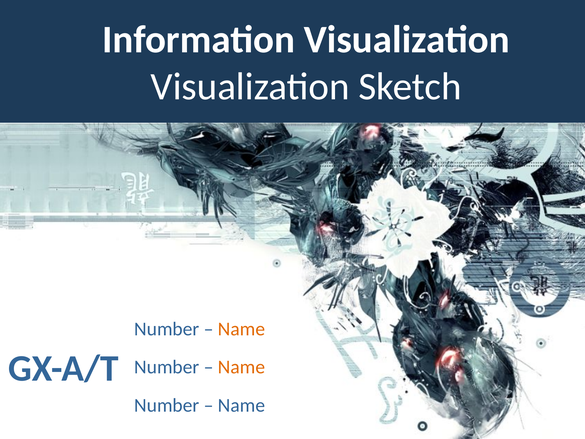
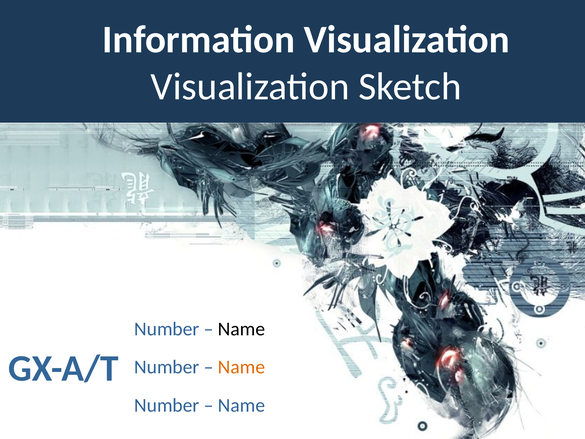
Name colour: orange -> black (242, 329)
